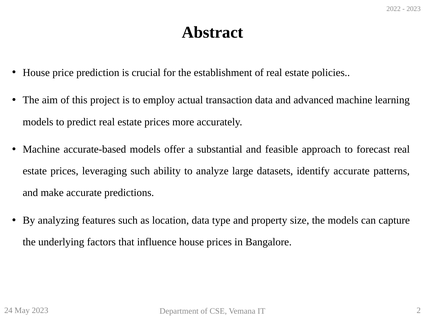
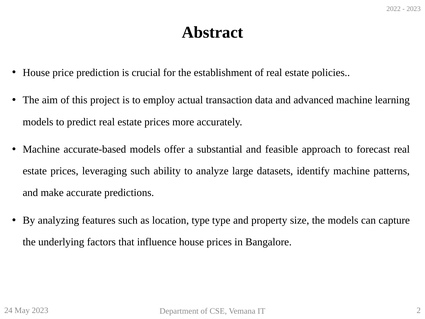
identify accurate: accurate -> machine (352, 171)
location data: data -> type (201, 220)
